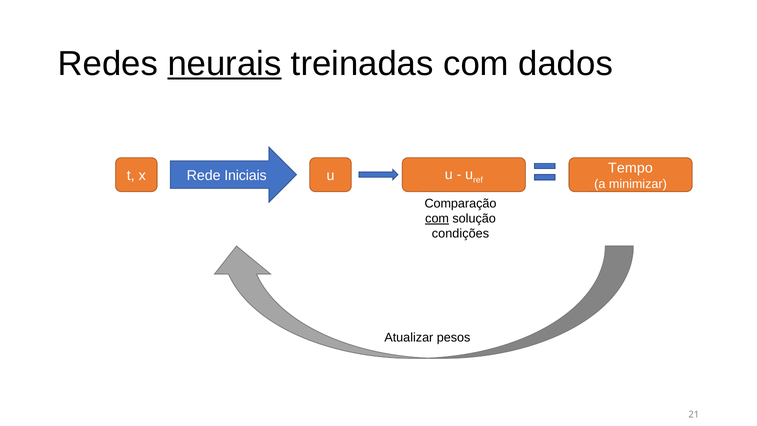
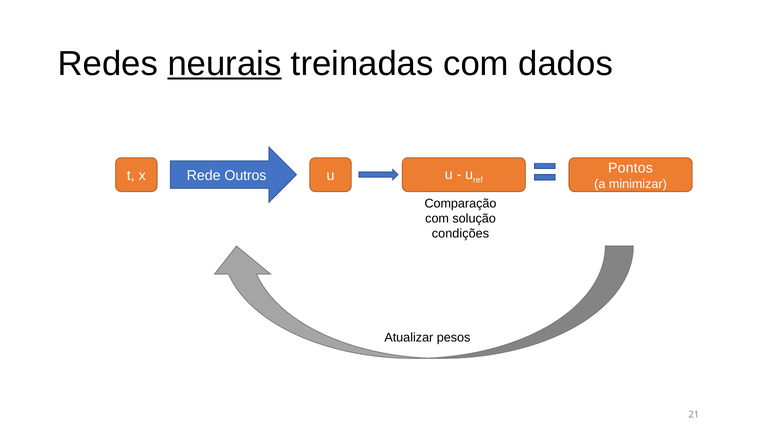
Tempo: Tempo -> Pontos (630, 168)
Iniciais: Iniciais -> Outros (245, 176)
com underline: present -> none (437, 219)
